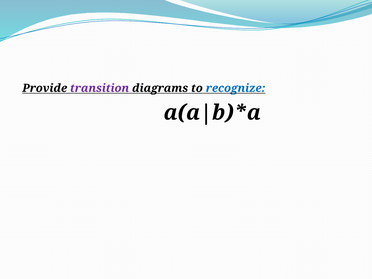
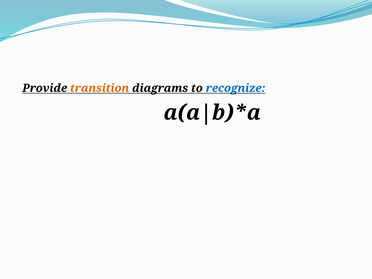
transition colour: purple -> orange (100, 88)
